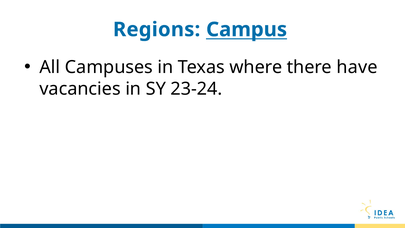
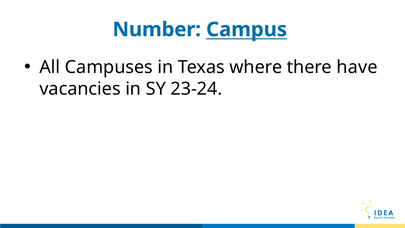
Regions: Regions -> Number (157, 30)
